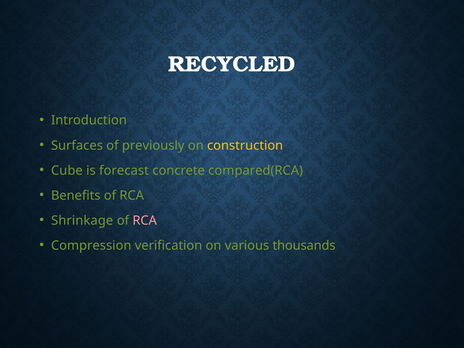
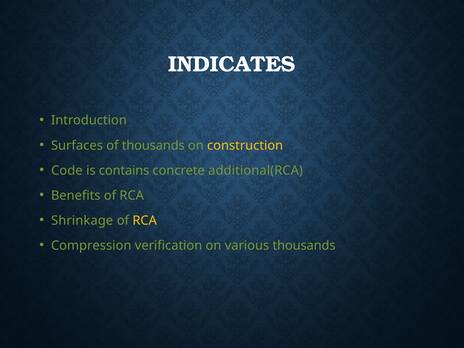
RECYCLED: RECYCLED -> INDICATES (232, 64)
of previously: previously -> thousands (153, 145)
Cube: Cube -> Code (67, 170)
forecast: forecast -> contains (124, 170)
compared(RCA: compared(RCA -> additional(RCA (256, 170)
RCA colour: pink -> yellow (145, 220)
